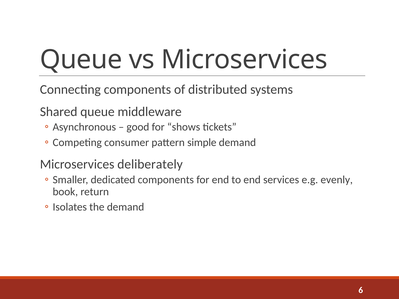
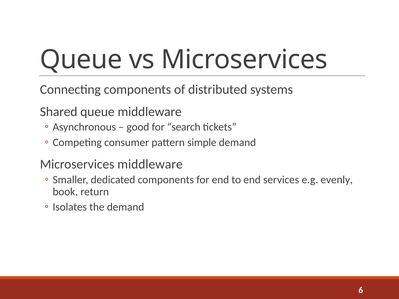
shows: shows -> search (184, 127)
Microservices deliberately: deliberately -> middleware (150, 164)
